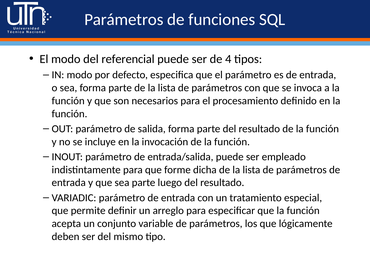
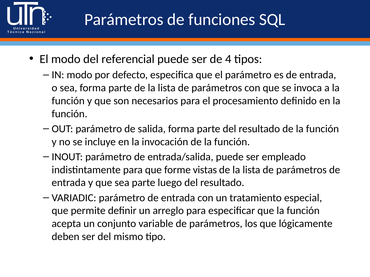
dicha: dicha -> vistas (205, 170)
